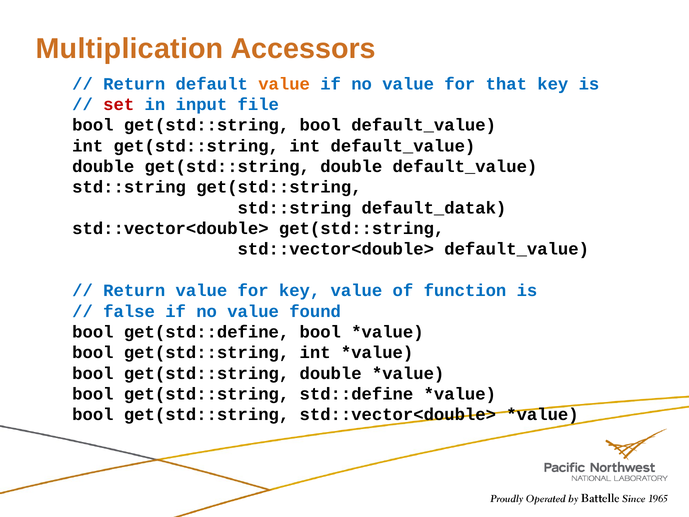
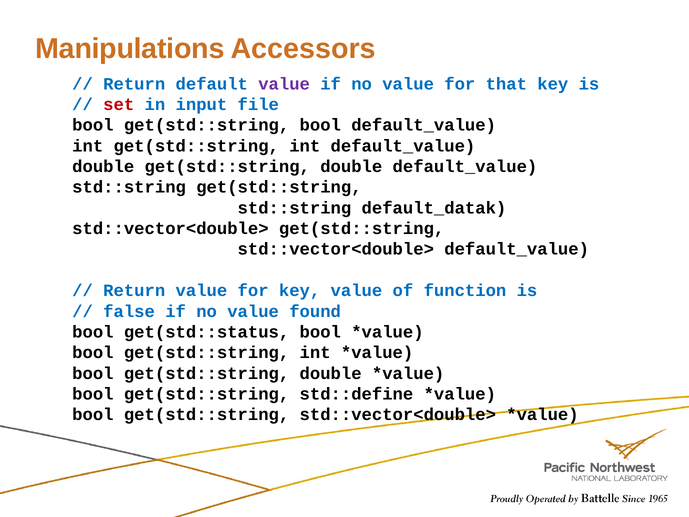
Multiplication: Multiplication -> Manipulations (130, 49)
value colour: orange -> purple (284, 84)
get(std::define: get(std::define -> get(std::status (207, 332)
